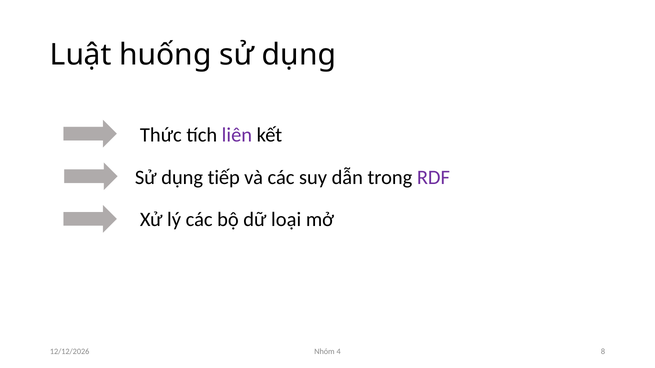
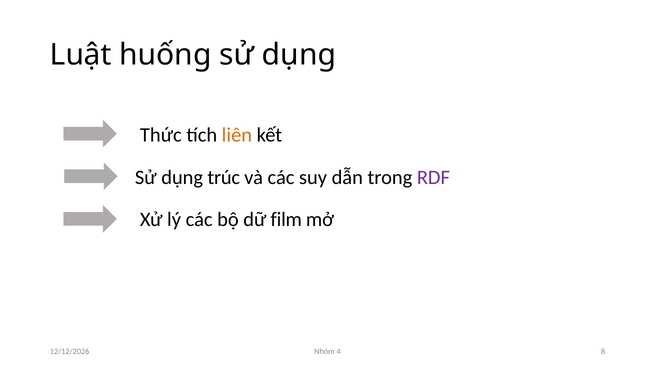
liên colour: purple -> orange (237, 135)
tiếp: tiếp -> trúc (224, 178)
loại: loại -> film (286, 220)
